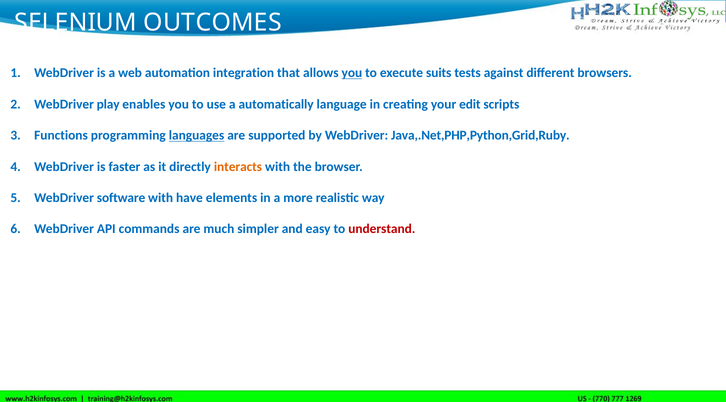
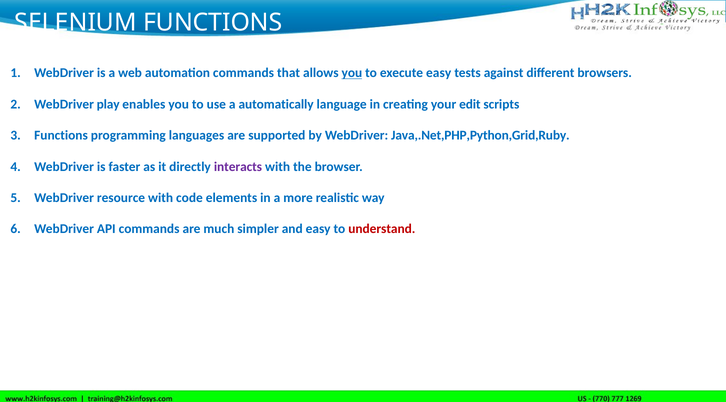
SELENIUM OUTCOMES: OUTCOMES -> FUNCTIONS (213, 23)
automation integration: integration -> commands (244, 73)
execute suits: suits -> easy (439, 73)
languages underline: present -> none (197, 135)
interacts colour: orange -> purple (238, 166)
software: software -> resource (121, 198)
have: have -> code (189, 198)
